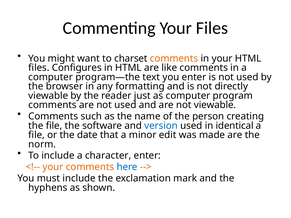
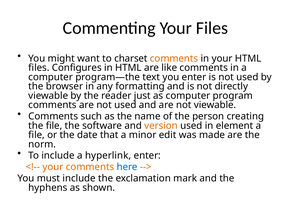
version colour: blue -> orange (161, 126)
identical: identical -> element (235, 126)
character: character -> hyperlink (108, 156)
